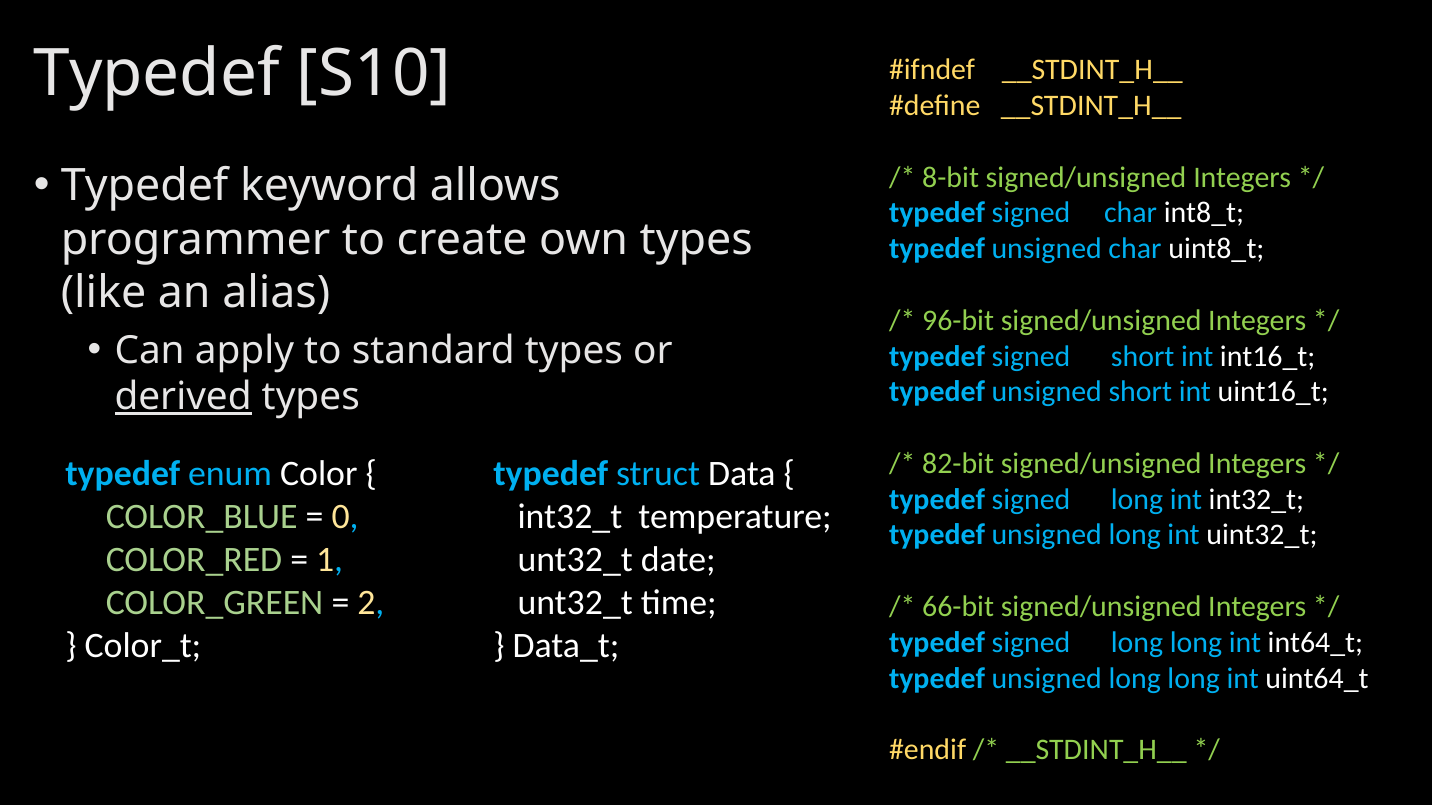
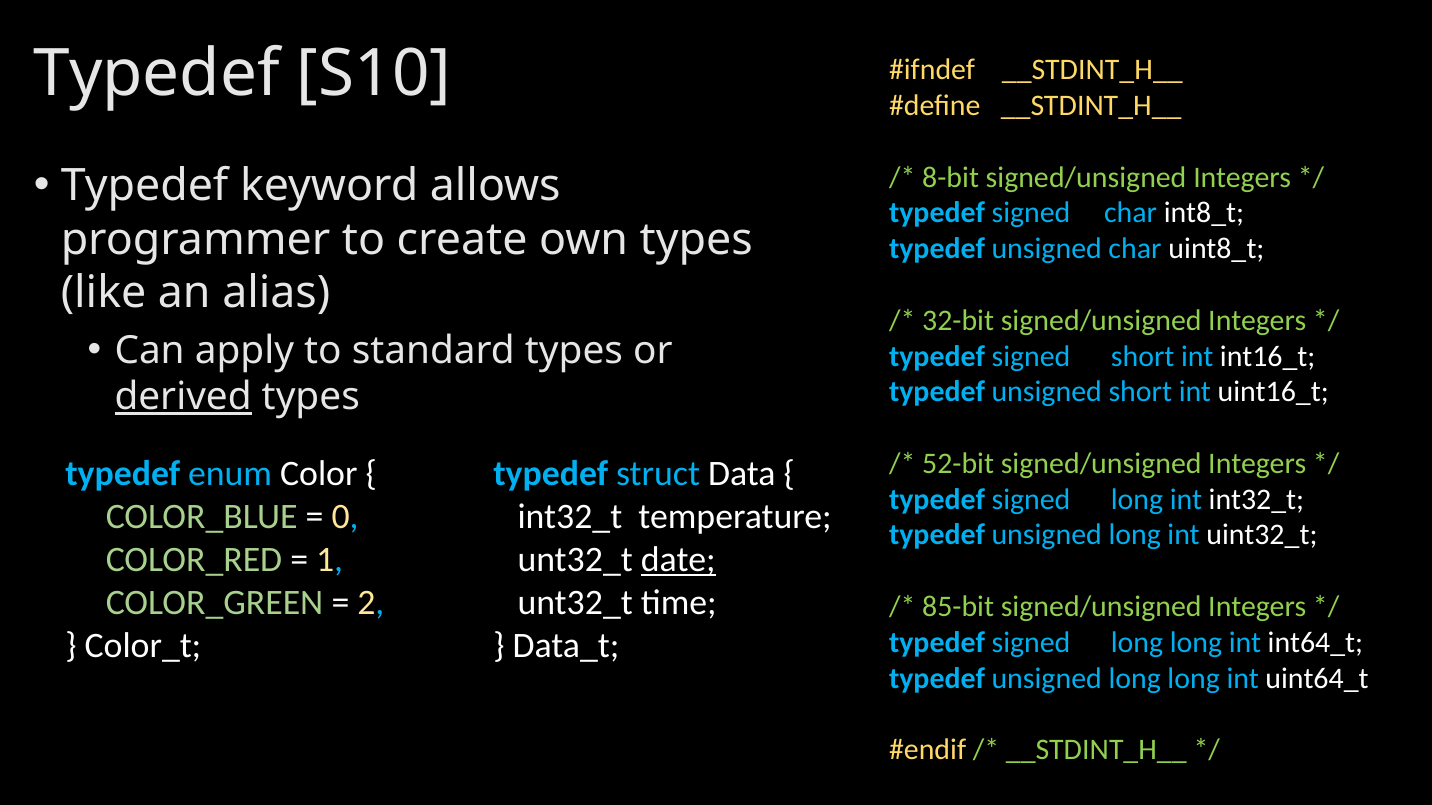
96-bit: 96-bit -> 32-bit (958, 321)
82-bit: 82-bit -> 52-bit (958, 464)
date underline: none -> present (678, 560)
66-bit: 66-bit -> 85-bit (958, 607)
